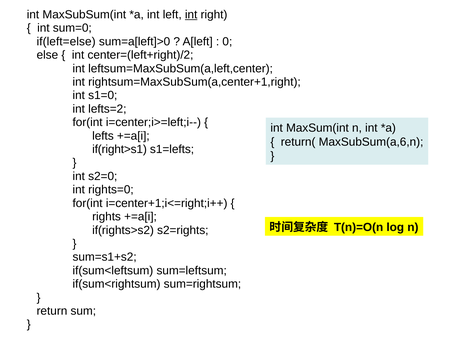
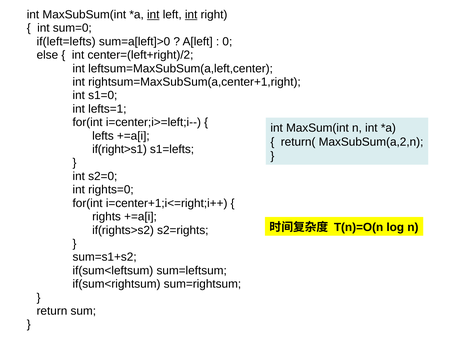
int underline: none -> present (153, 15)
if(left=else: if(left=else -> if(left=lefts (66, 42)
lefts=2: lefts=2 -> lefts=1 (107, 109)
MaxSubSum(a,6,n: MaxSubSum(a,6,n -> MaxSubSum(a,2,n (371, 142)
